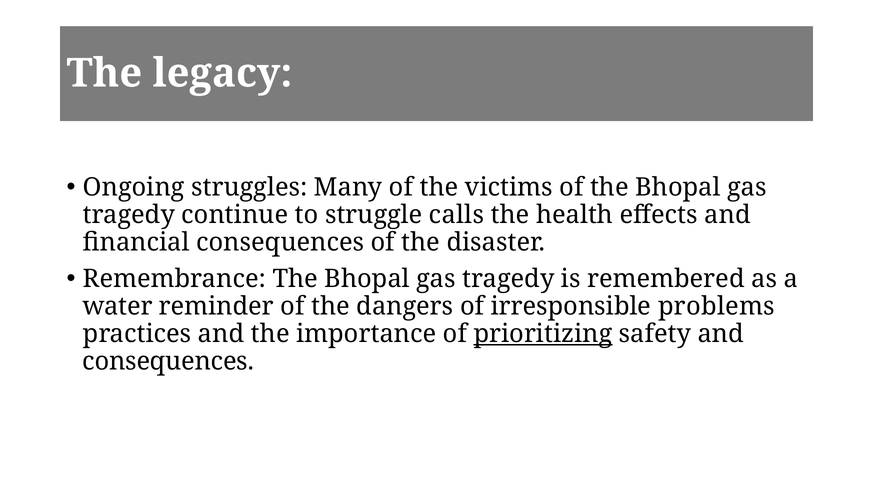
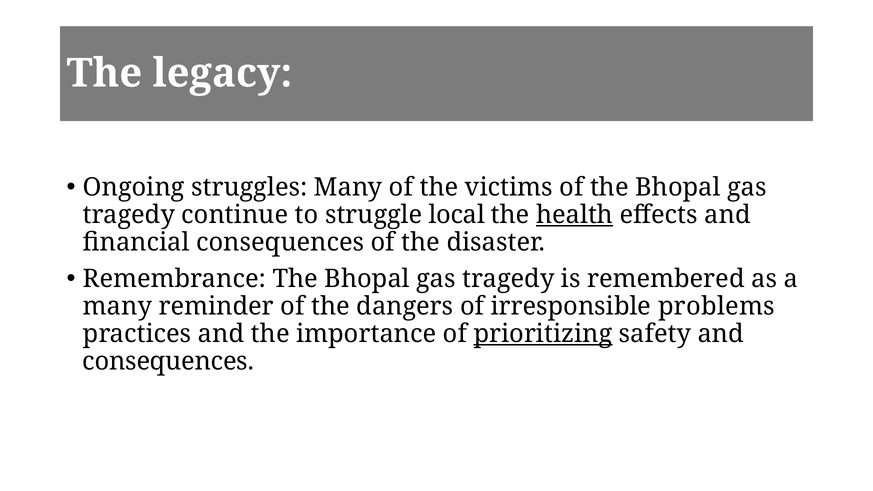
calls: calls -> local (457, 215)
health underline: none -> present (575, 215)
water: water -> many (117, 306)
